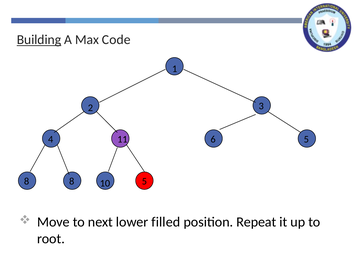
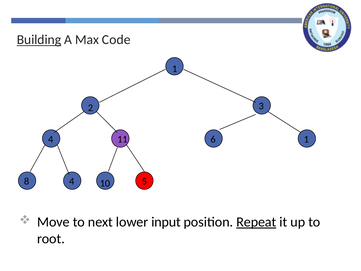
6 5: 5 -> 1 (306, 139)
8: 8 -> 4 (72, 181)
filled: filled -> input (166, 222)
Repeat underline: none -> present (256, 222)
